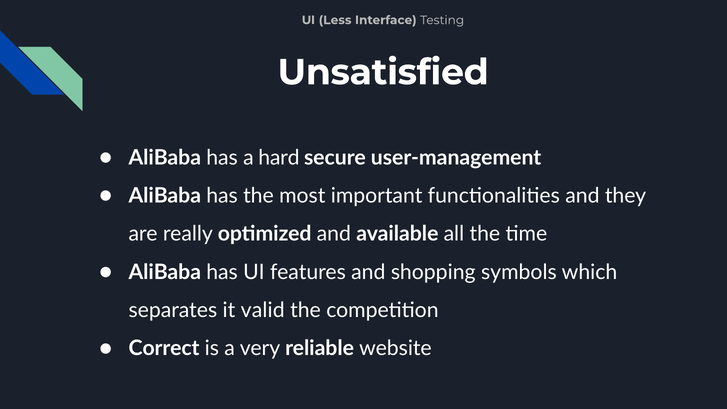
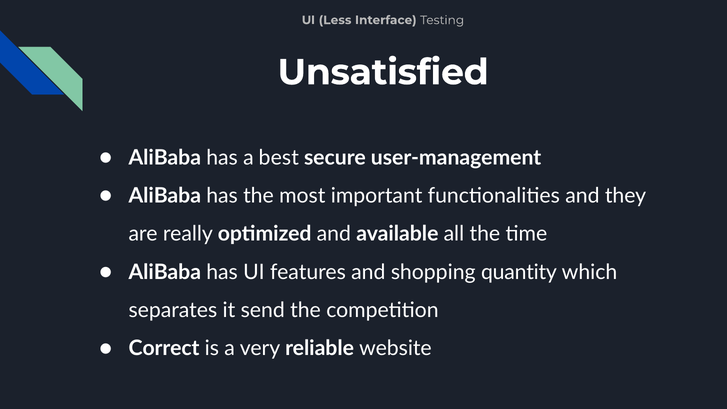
hard: hard -> best (279, 158)
symbols: symbols -> quantity (519, 272)
valid: valid -> send (263, 310)
